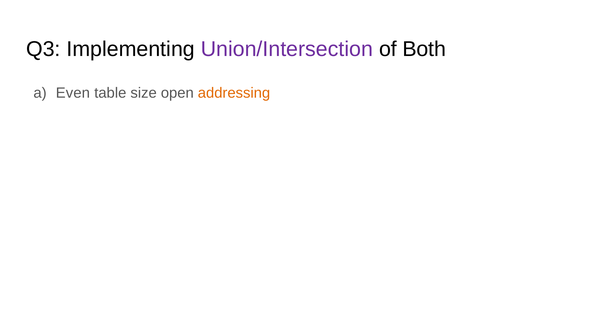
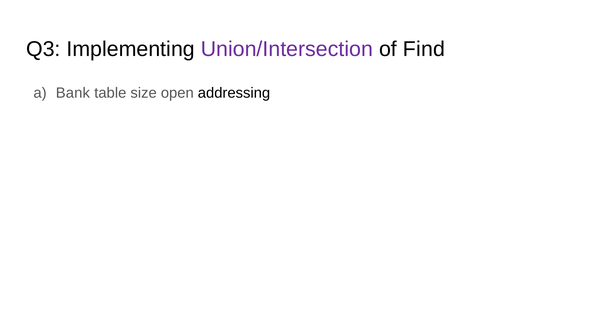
Both: Both -> Find (424, 49)
Even: Even -> Bank (73, 93)
addressing colour: orange -> black (234, 93)
